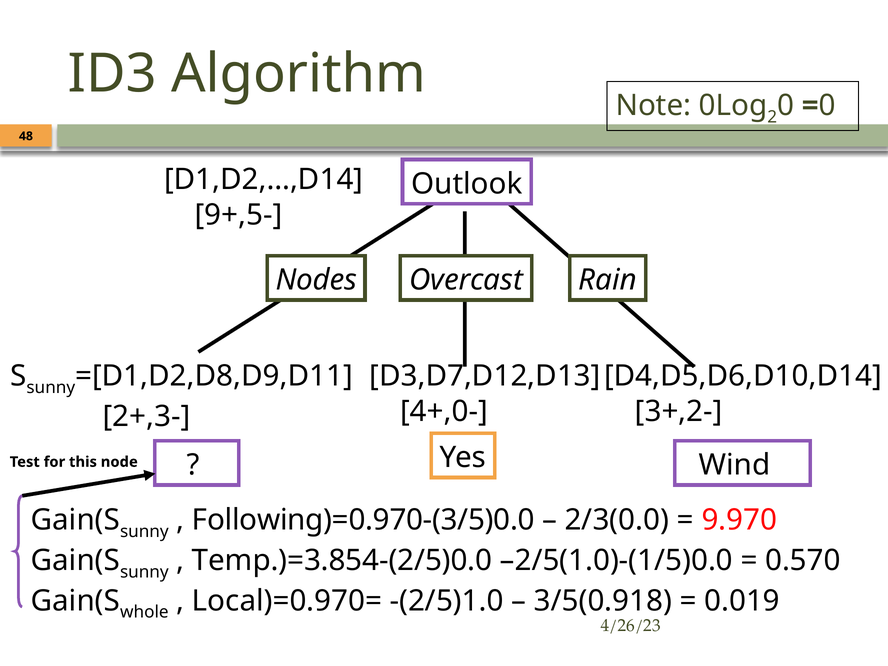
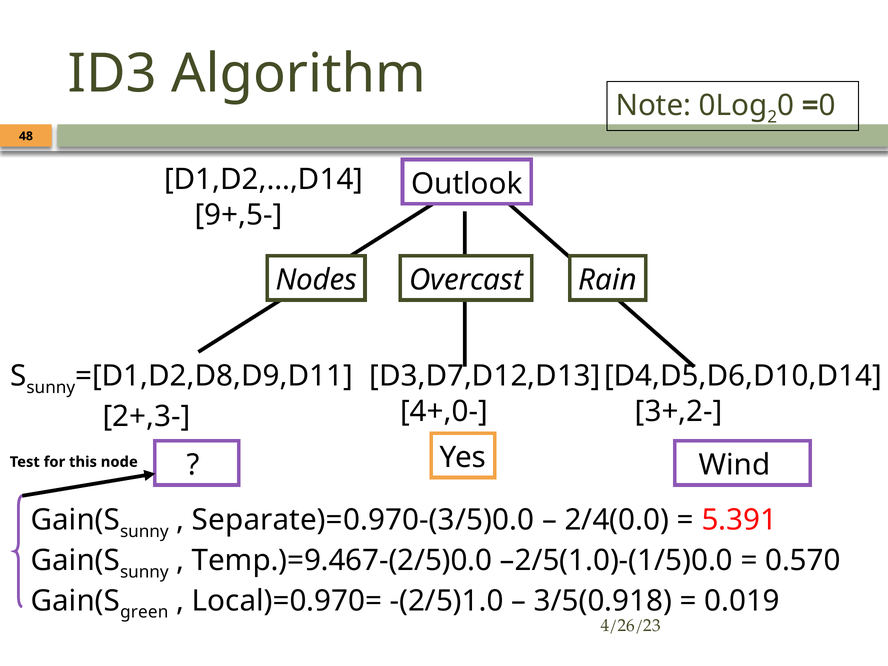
Following)=0.970-(3/5)0.0: Following)=0.970-(3/5)0.0 -> Separate)=0.970-(3/5)0.0 (363, 520)
2/3(0.0: 2/3(0.0 -> 2/4(0.0 (617, 520)
9.970: 9.970 -> 5.391 (739, 520)
Temp.)=3.854-(2/5)0.0: Temp.)=3.854-(2/5)0.0 -> Temp.)=9.467-(2/5)0.0 (342, 560)
whole: whole -> green (144, 612)
